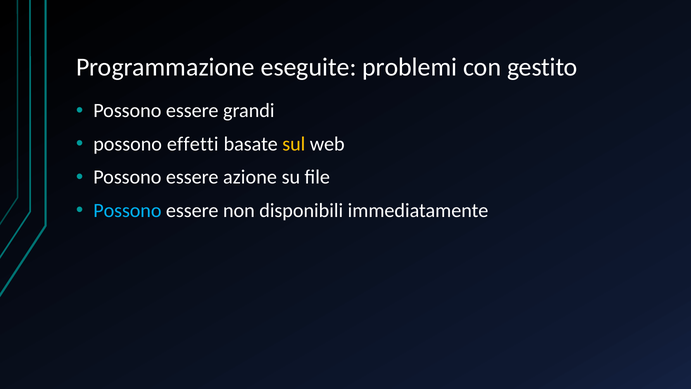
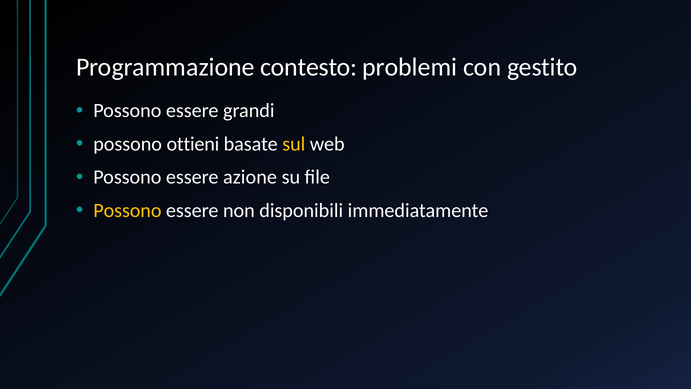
eseguite: eseguite -> contesto (309, 67)
effetti: effetti -> ottieni (193, 144)
Possono colour: light blue -> yellow (127, 210)
